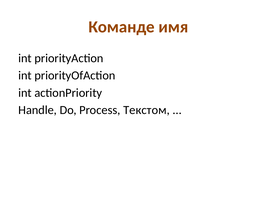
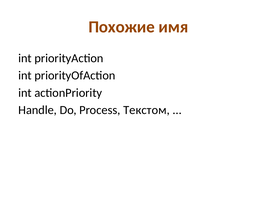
Команде: Команде -> Похожие (122, 27)
